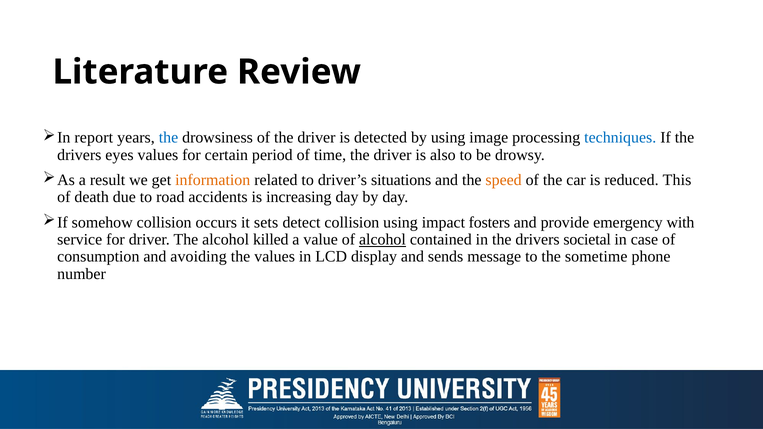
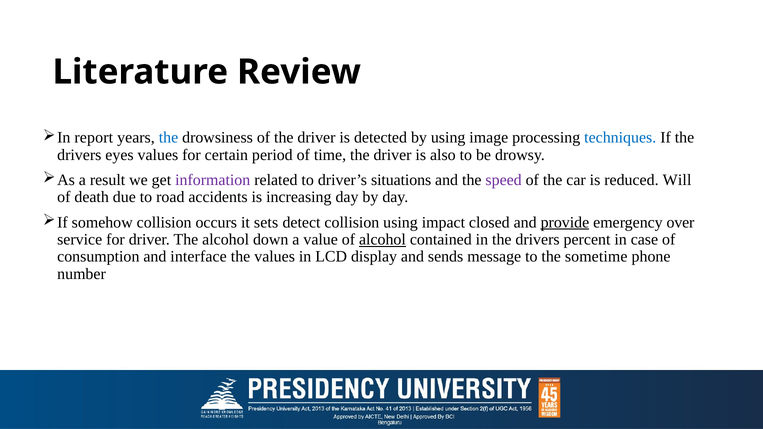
information colour: orange -> purple (213, 180)
speed colour: orange -> purple (504, 180)
This: This -> Will (677, 180)
fosters: fosters -> closed (489, 222)
provide underline: none -> present (565, 222)
with: with -> over (681, 222)
killed: killed -> down (271, 240)
societal: societal -> percent (587, 240)
avoiding: avoiding -> interface (199, 257)
